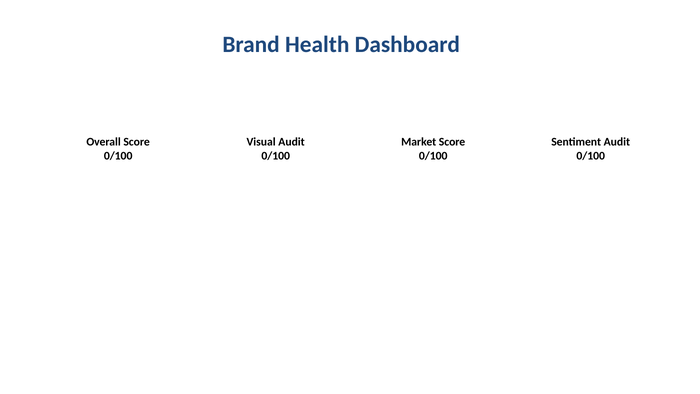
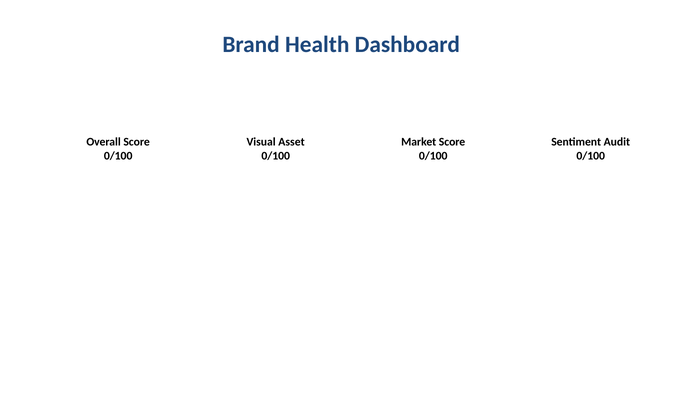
Visual Audit: Audit -> Asset (292, 142)
